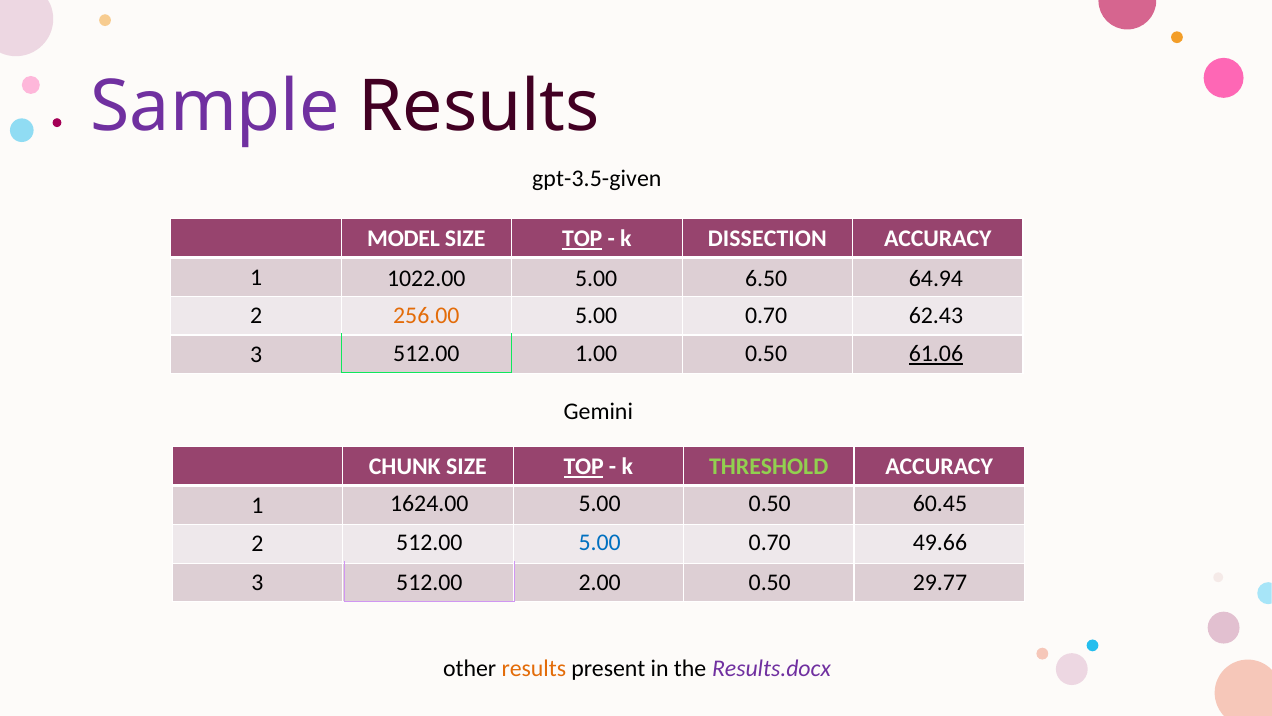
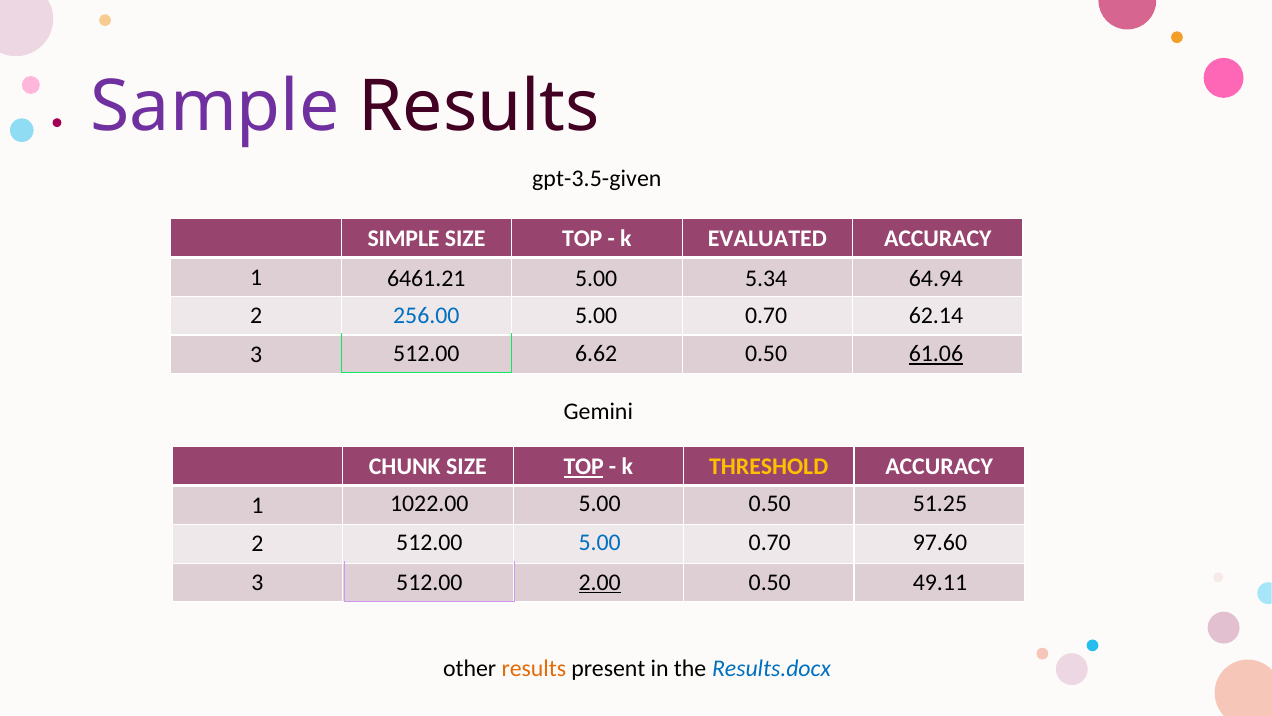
MODEL: MODEL -> SIMPLE (404, 238)
TOP underline: present -> none (582, 238)
DISSECTION: DISSECTION -> EVALUATED (767, 238)
1022.00: 1022.00 -> 6461.21 (426, 278)
6.50: 6.50 -> 5.34 (766, 278)
256.00 colour: orange -> blue (426, 315)
62.43: 62.43 -> 62.14 (936, 315)
1.00: 1.00 -> 6.62 (596, 354)
THRESHOLD colour: light green -> yellow (769, 466)
1624.00: 1624.00 -> 1022.00 (429, 504)
60.45: 60.45 -> 51.25 (940, 504)
49.66: 49.66 -> 97.60 (940, 542)
2.00 underline: none -> present (600, 582)
29.77: 29.77 -> 49.11 (940, 582)
Results.docx colour: purple -> blue (771, 668)
